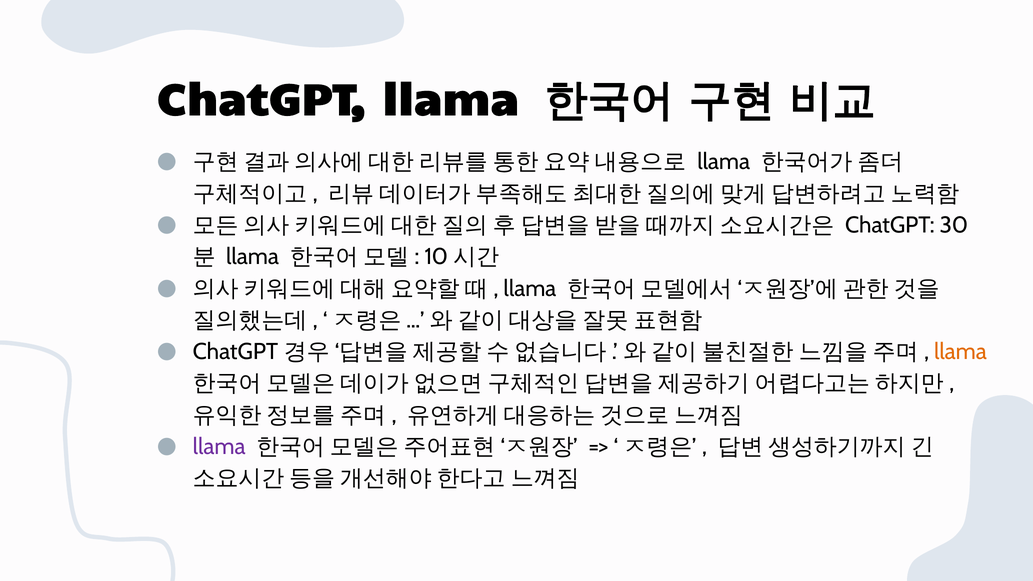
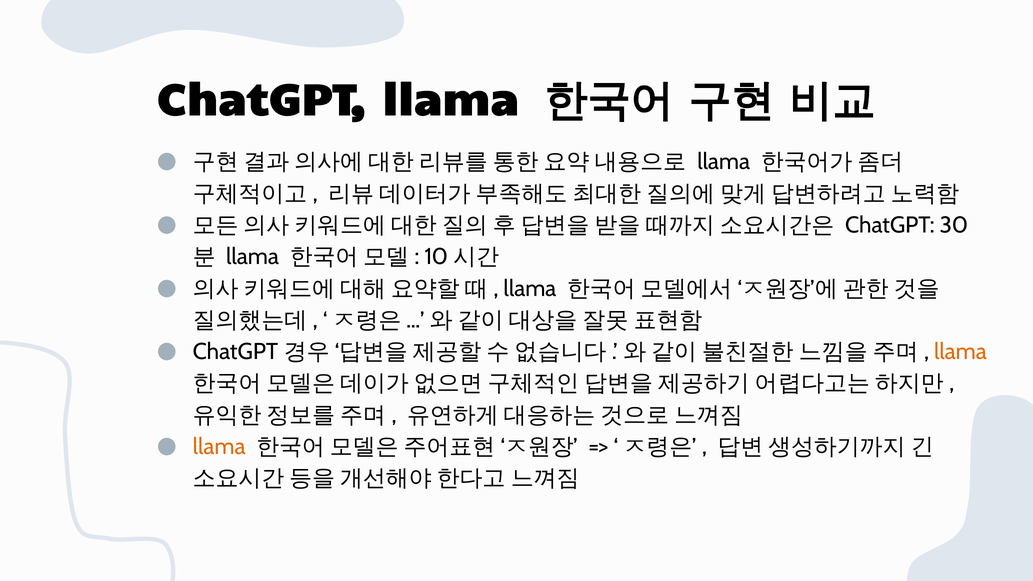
llama colour: purple -> orange (219, 447)
